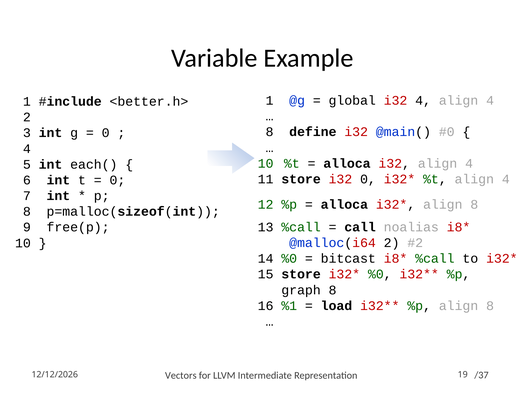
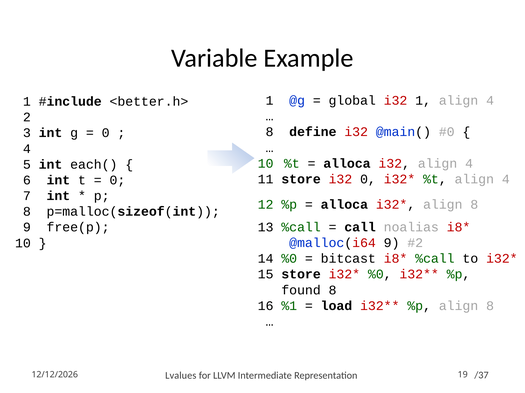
i32 4: 4 -> 1 (423, 101)
@malloc(i64 2: 2 -> 9 (392, 243)
graph: graph -> found (301, 291)
Vectors: Vectors -> Lvalues (181, 376)
